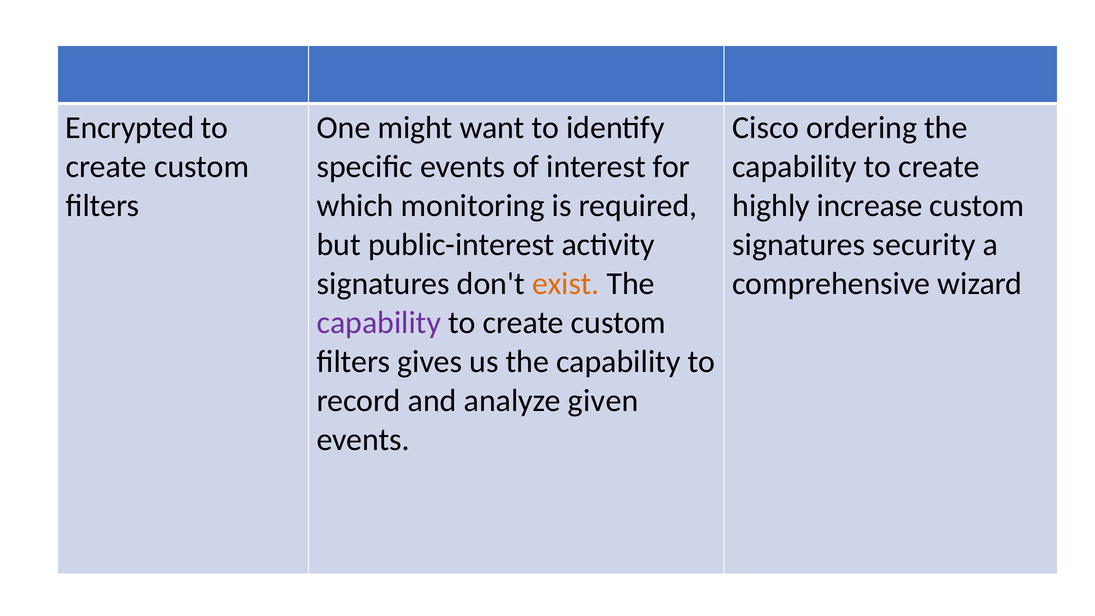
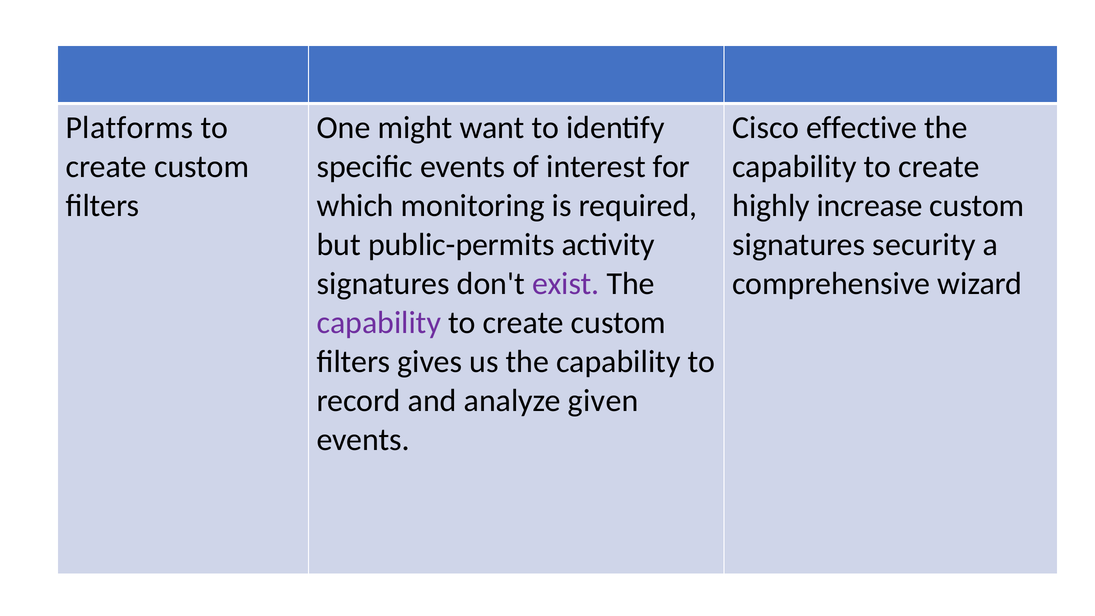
Encrypted: Encrypted -> Platforms (130, 128)
ordering: ordering -> effective (862, 128)
public-interest: public-interest -> public-permits (461, 245)
exist colour: orange -> purple (566, 284)
